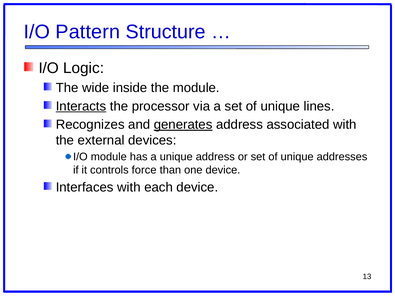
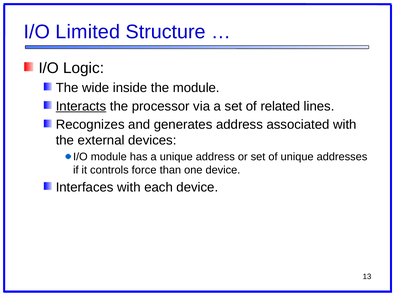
Pattern: Pattern -> Limited (88, 32)
a set of unique: unique -> related (280, 106)
generates underline: present -> none (183, 125)
